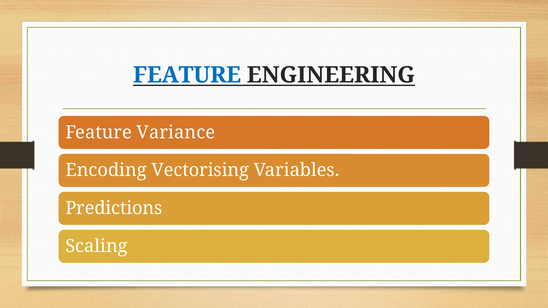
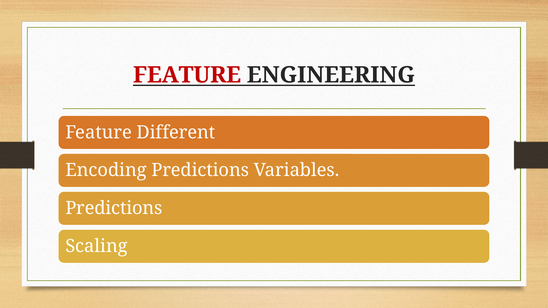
FEATURE colour: blue -> red (187, 75)
Variance: Variance -> Different (176, 132)
Encoding Vectorising: Vectorising -> Predictions (200, 170)
